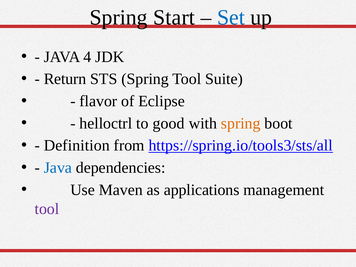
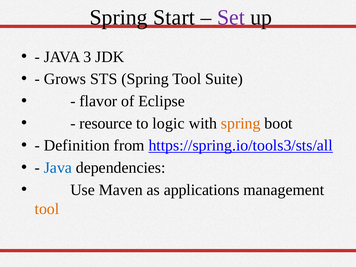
Set colour: blue -> purple (231, 18)
4: 4 -> 3 (87, 57)
Return: Return -> Grows (65, 79)
helloctrl: helloctrl -> resource (106, 123)
good: good -> logic (169, 123)
tool colour: purple -> orange (47, 209)
